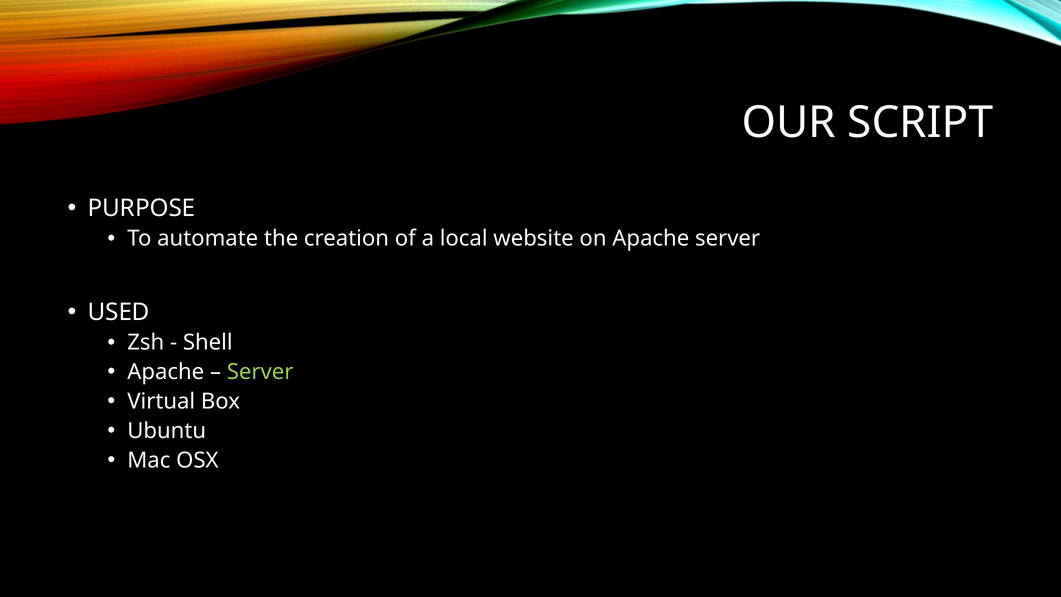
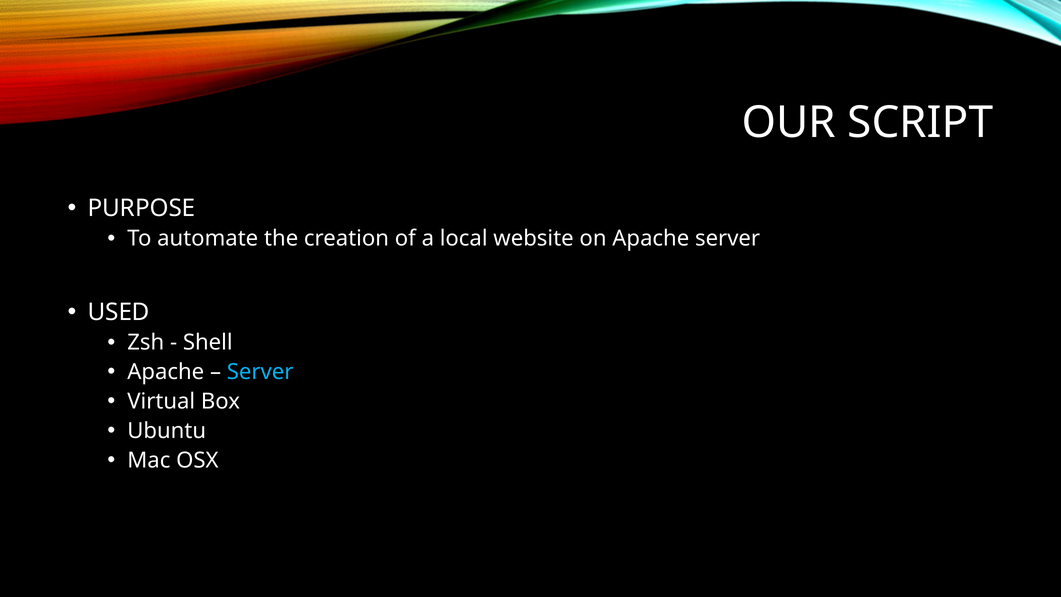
Server colour: light green -> light blue (260, 372)
